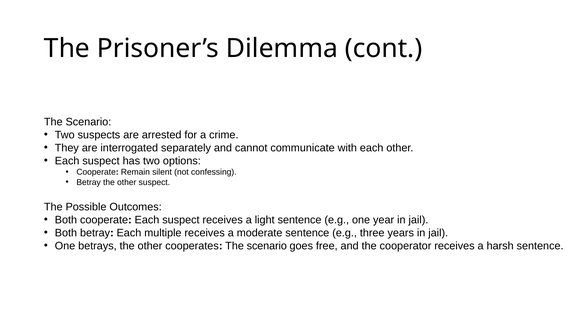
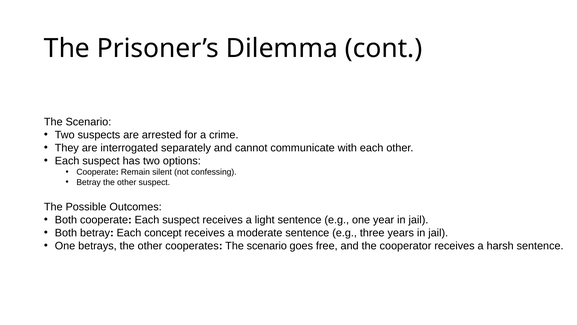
multiple: multiple -> concept (163, 233)
